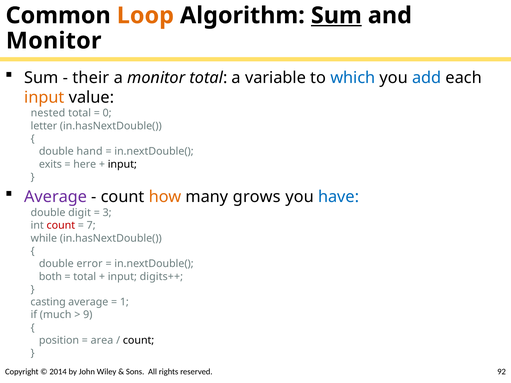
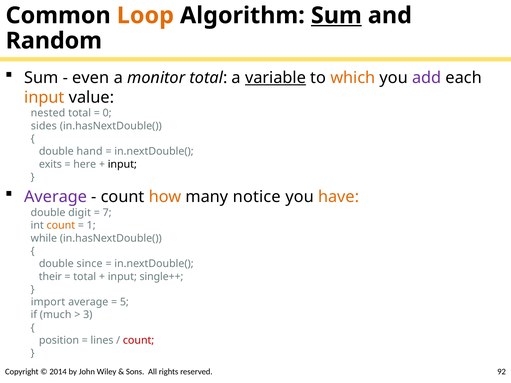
Monitor: Monitor -> Random (54, 41)
their: their -> even (91, 78)
variable underline: none -> present (276, 78)
which colour: blue -> orange (353, 78)
add colour: blue -> purple (427, 78)
letter: letter -> sides (44, 126)
grows: grows -> notice (257, 197)
have colour: blue -> orange (339, 197)
3: 3 -> 7 (107, 213)
count colour: red -> orange (61, 226)
7: 7 -> 1 (91, 226)
error: error -> since (90, 264)
both: both -> their (50, 277)
digits++: digits++ -> single++ (161, 277)
casting: casting -> import (48, 302)
1: 1 -> 5 (124, 302)
9: 9 -> 3 (88, 315)
area: area -> lines (102, 341)
count colour: black -> red (139, 341)
